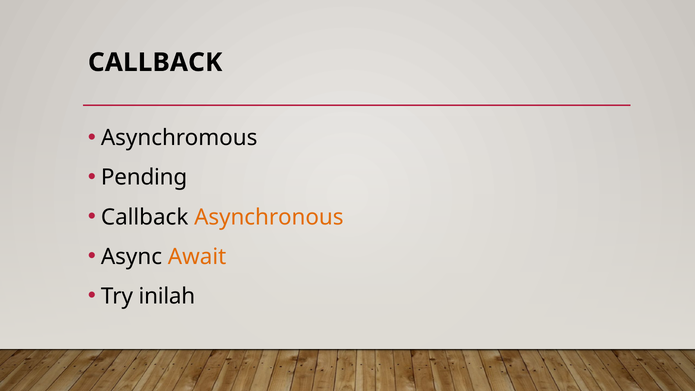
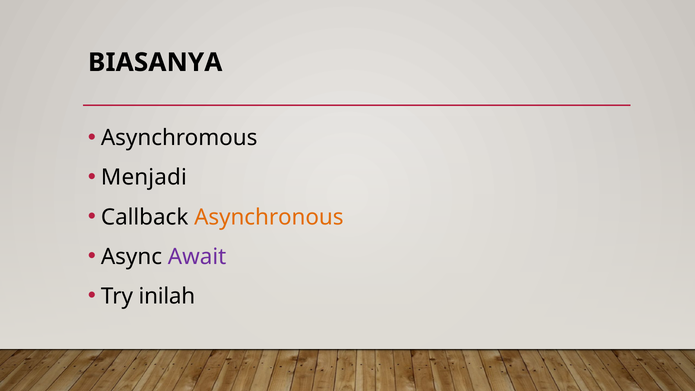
CALLBACK: CALLBACK -> BIASANYA (155, 62)
Pending: Pending -> Menjadi (144, 177)
Await colour: orange -> purple (197, 257)
